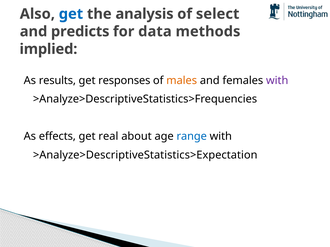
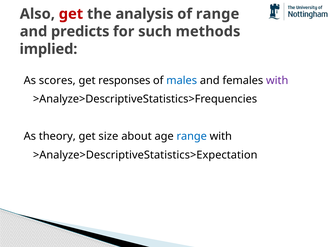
get colour: blue -> red (71, 14)
of select: select -> range (218, 14)
data: data -> such (155, 32)
results: results -> scores (57, 81)
males colour: orange -> blue (182, 81)
effects: effects -> theory (57, 137)
real: real -> size (108, 137)
